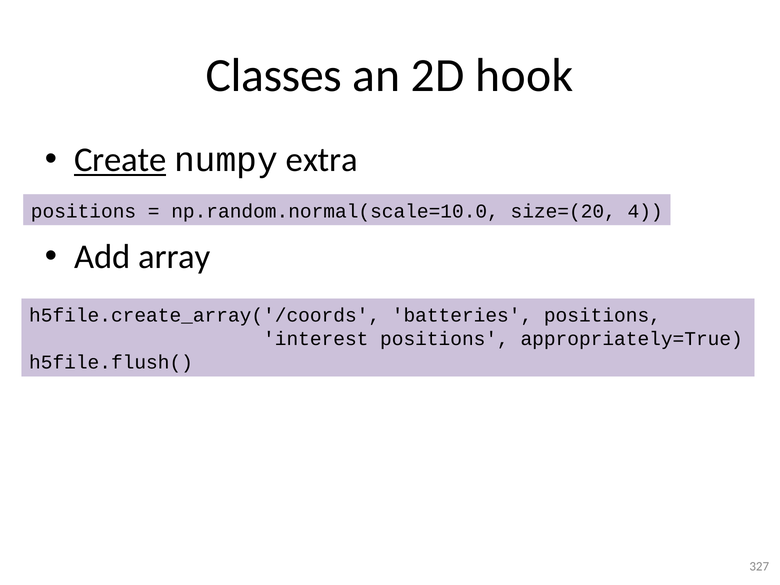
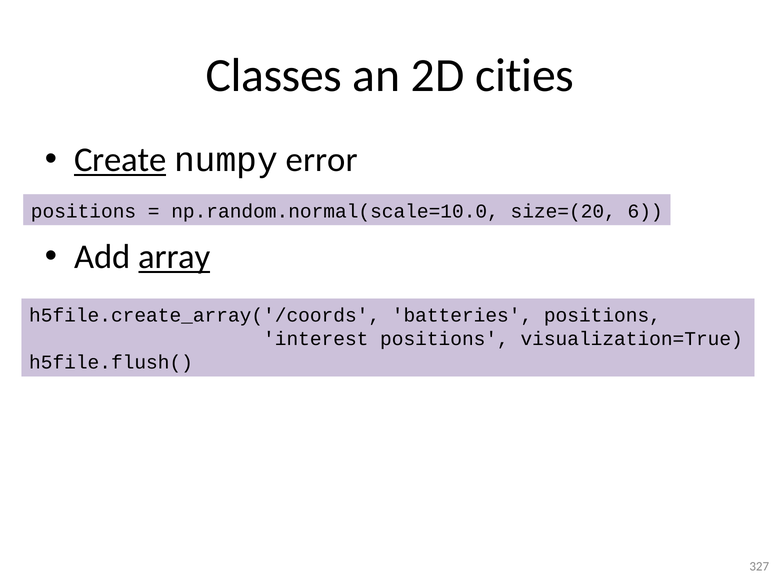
hook: hook -> cities (525, 76)
extra: extra -> error (322, 160)
4: 4 -> 6 (645, 211)
array underline: none -> present (174, 257)
appropriately=True: appropriately=True -> visualization=True (632, 339)
